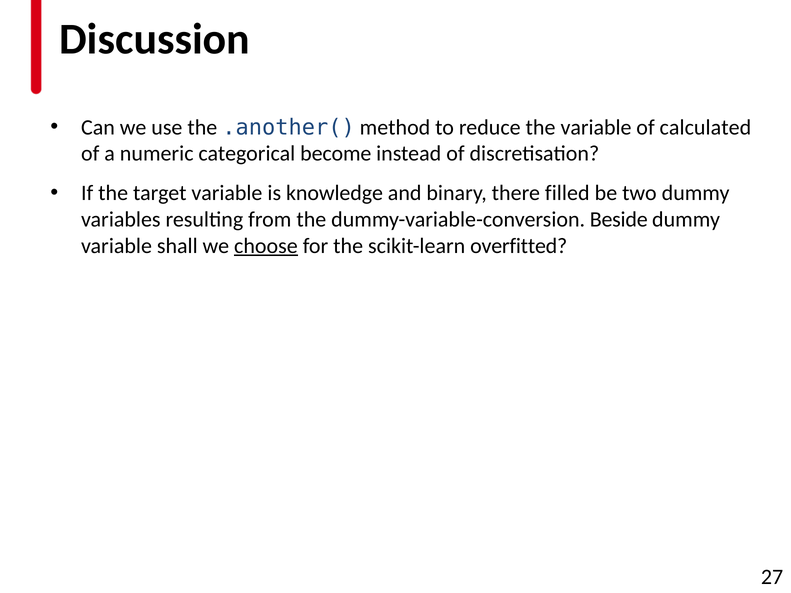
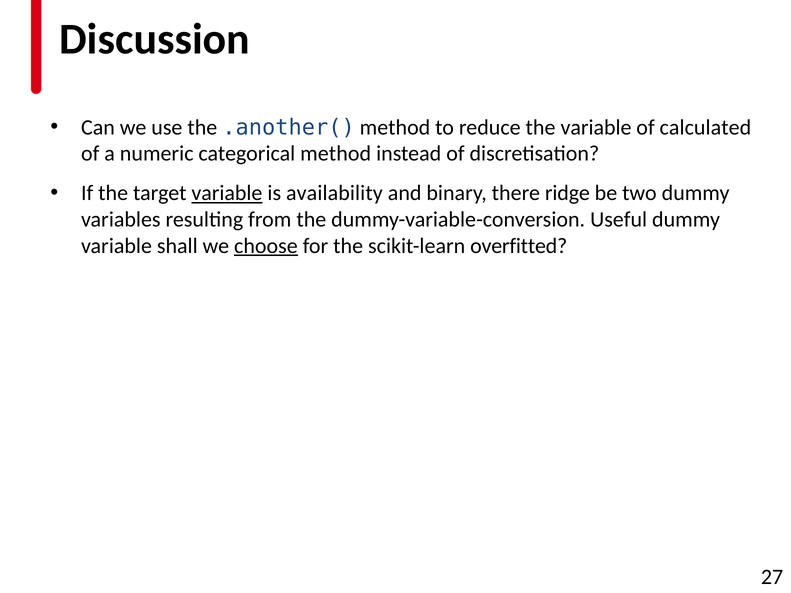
categorical become: become -> method (336, 154)
variable underline: none -> present (227, 193)
knowledge: knowledge -> availability (334, 193)
filled: filled -> ridge (567, 193)
Beside: Beside -> Useful (619, 220)
